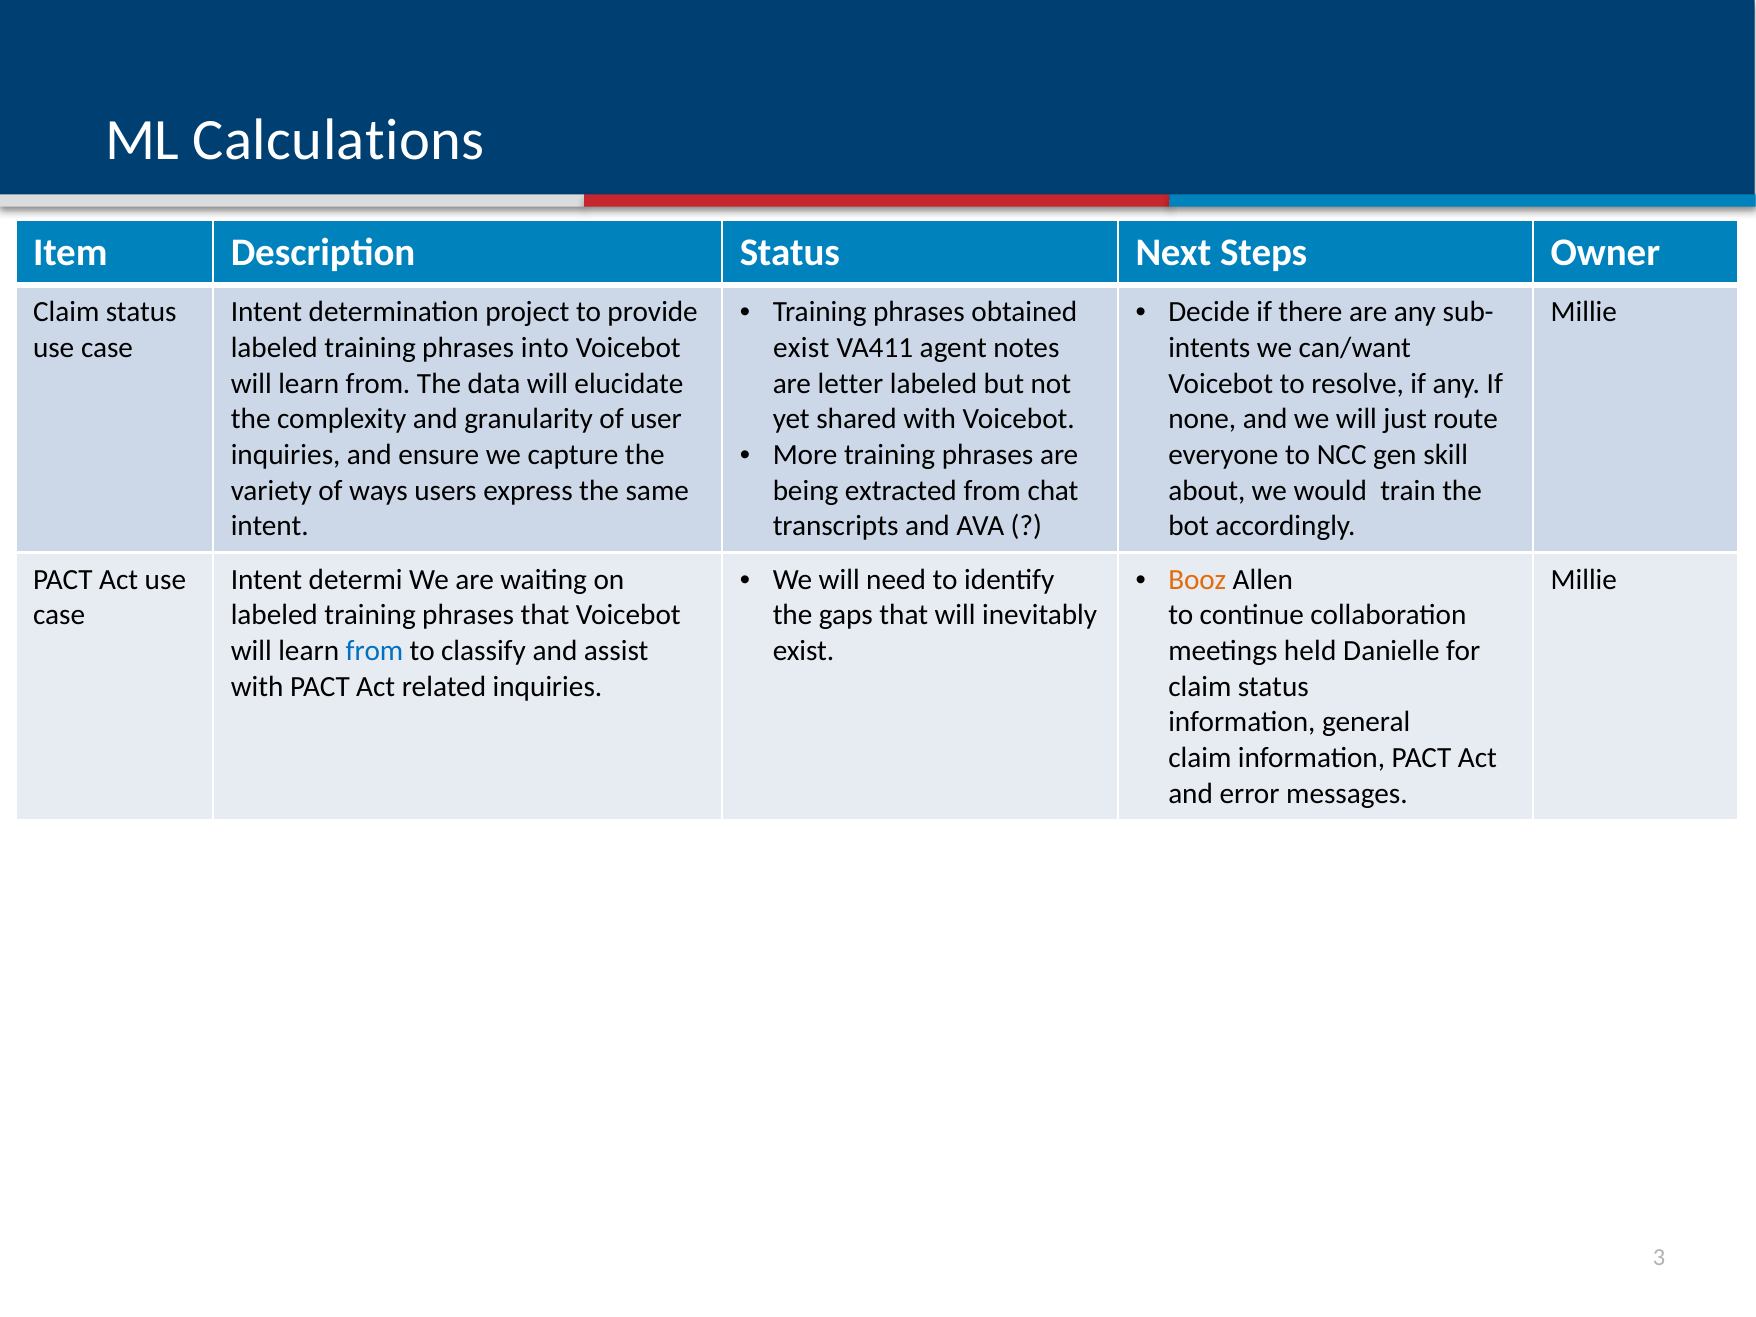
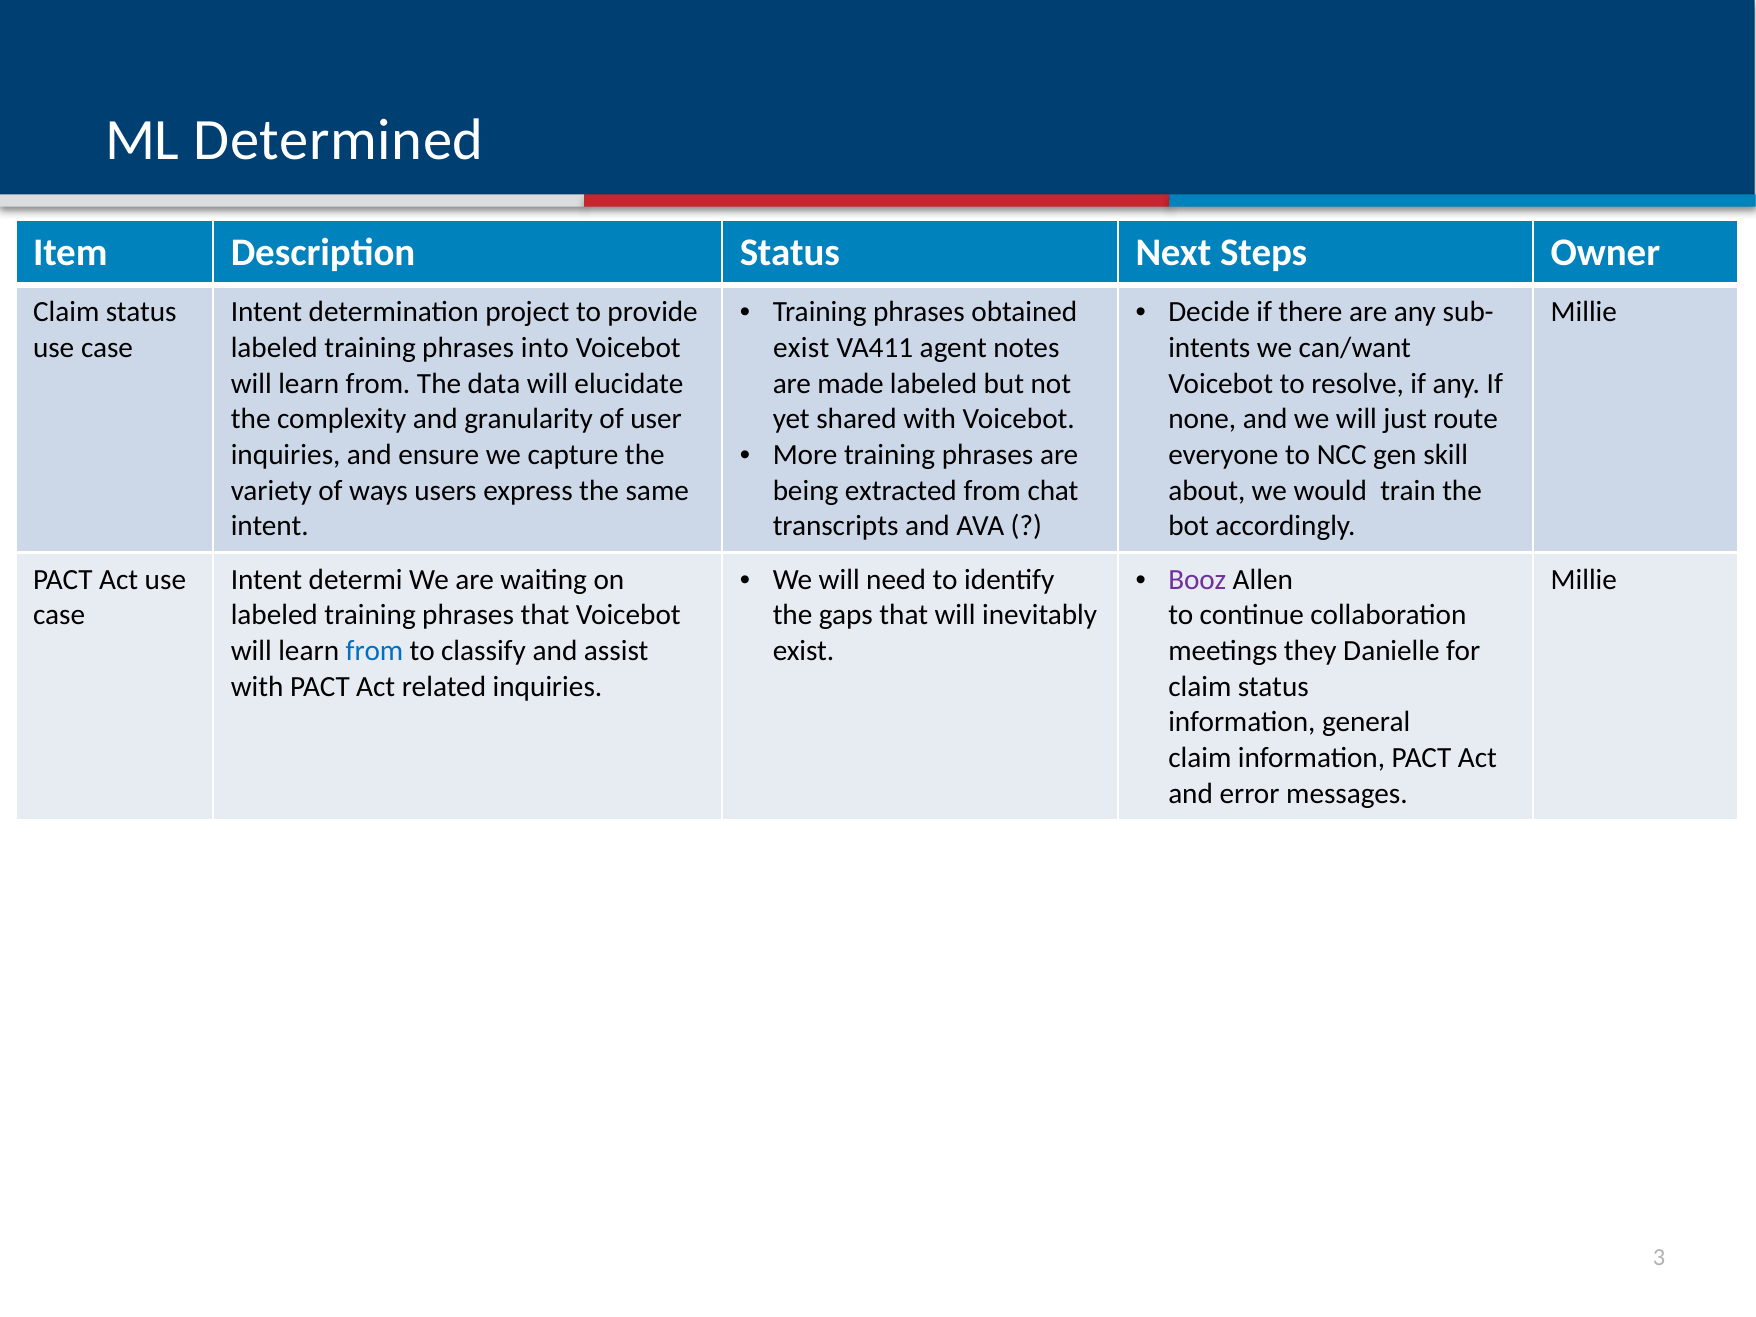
Calculations: Calculations -> Determined (339, 140)
letter: letter -> made (851, 383)
Booz colour: orange -> purple (1197, 579)
held: held -> they (1310, 651)
